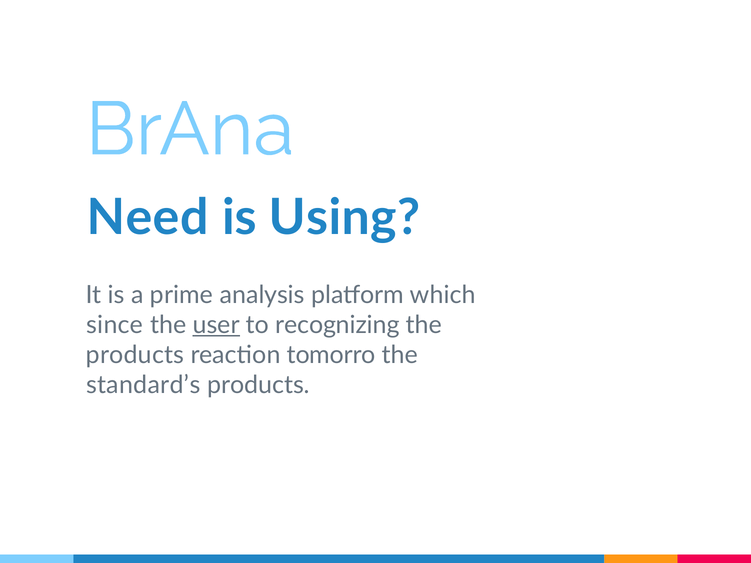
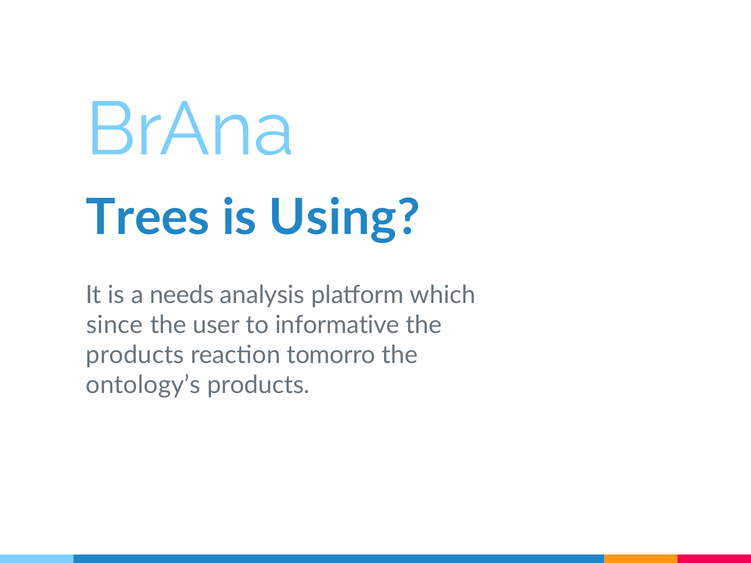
Need: Need -> Trees (148, 218)
prime: prime -> needs (182, 295)
user underline: present -> none (216, 325)
recognizing: recognizing -> informative (337, 325)
standard’s: standard’s -> ontology’s (143, 385)
